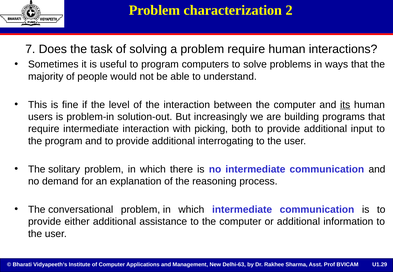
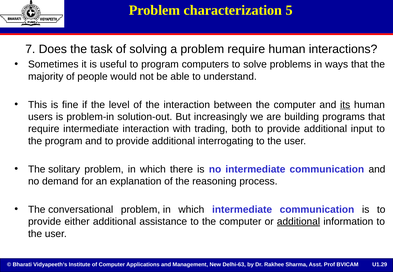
2: 2 -> 5 (289, 10)
picking: picking -> trading (211, 129)
additional underline: none -> present (298, 222)
